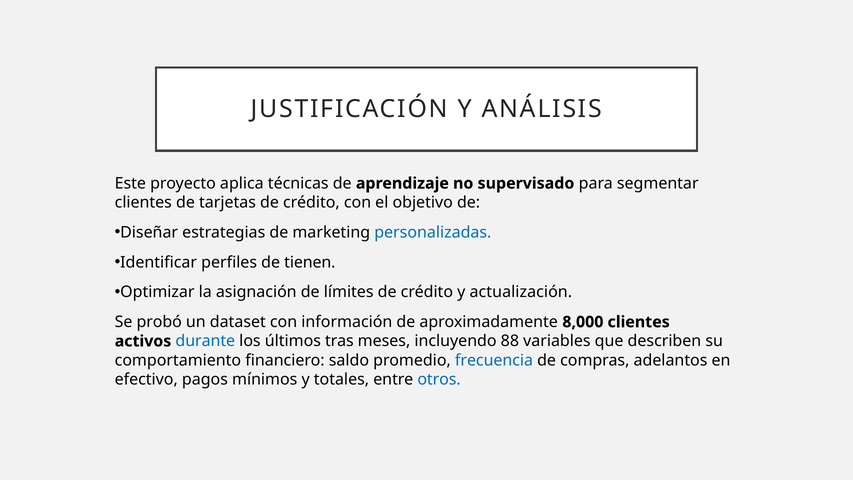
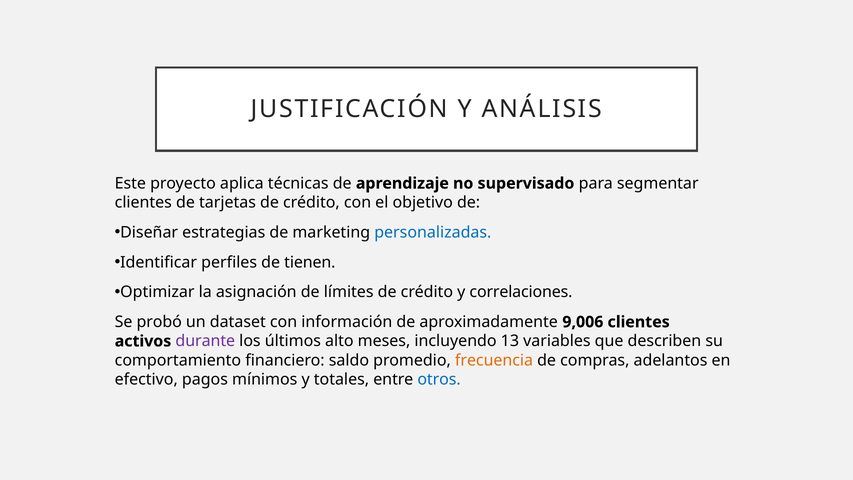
actualización: actualización -> correlaciones (521, 292)
8,000: 8,000 -> 9,006 (583, 322)
durante colour: blue -> purple (205, 341)
tras: tras -> alto (339, 341)
88: 88 -> 13 (510, 341)
frecuencia colour: blue -> orange (494, 360)
